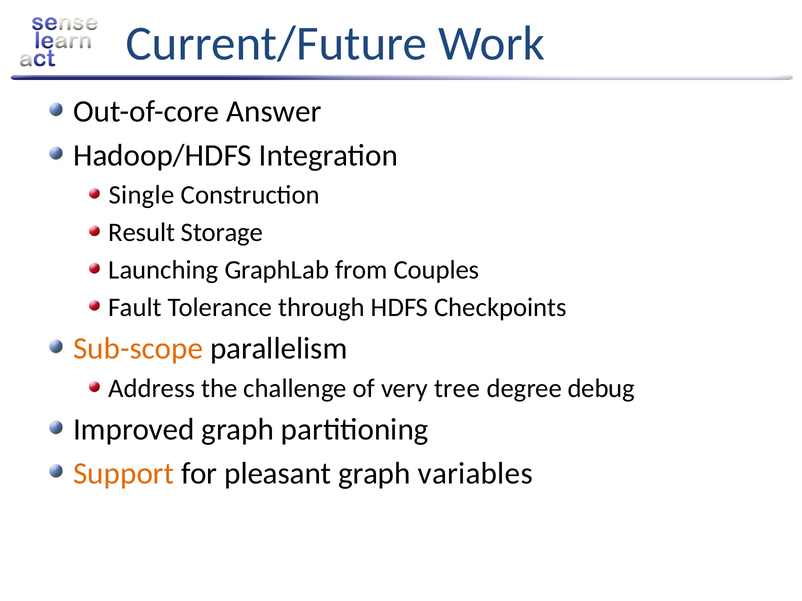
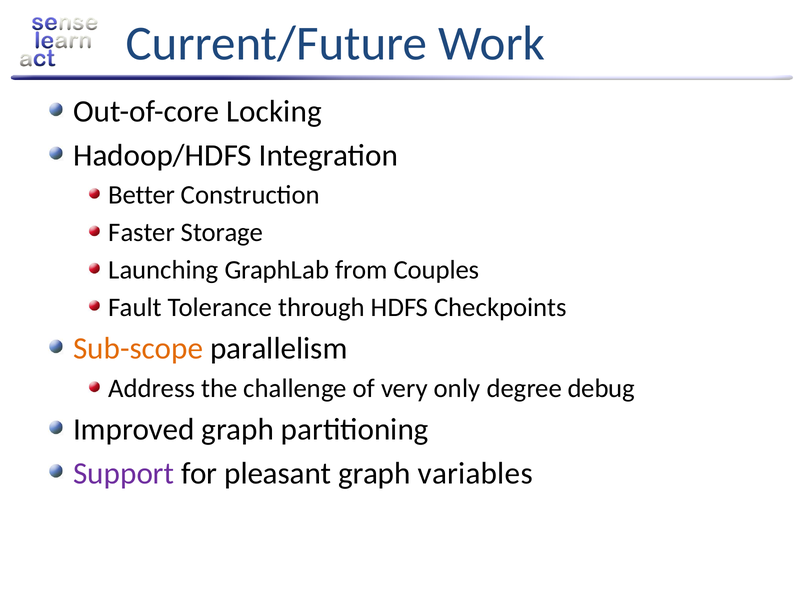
Answer: Answer -> Locking (274, 112)
Single: Single -> Better (142, 195)
Result: Result -> Faster (142, 233)
tree: tree -> only (457, 389)
Support colour: orange -> purple (124, 474)
